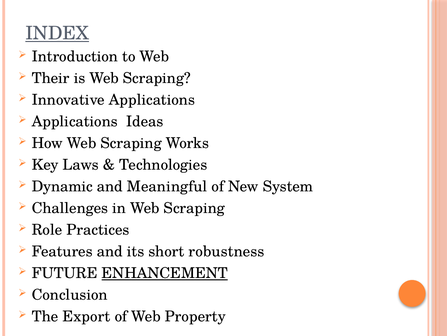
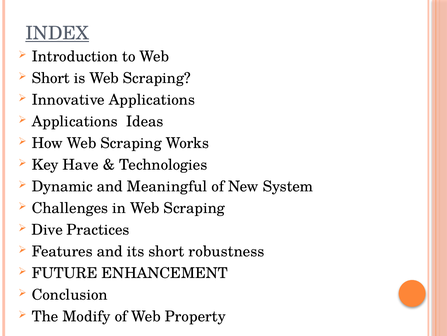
Their: Their -> Short (51, 78)
Laws: Laws -> Have (81, 165)
Role: Role -> Dive (47, 229)
ENHANCEMENT underline: present -> none (165, 273)
Export: Export -> Modify (86, 316)
